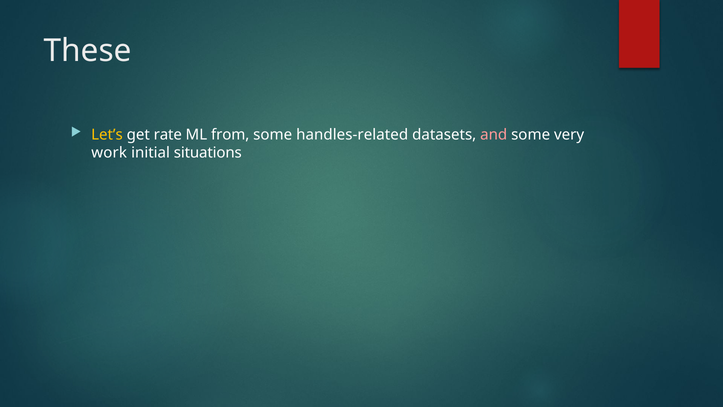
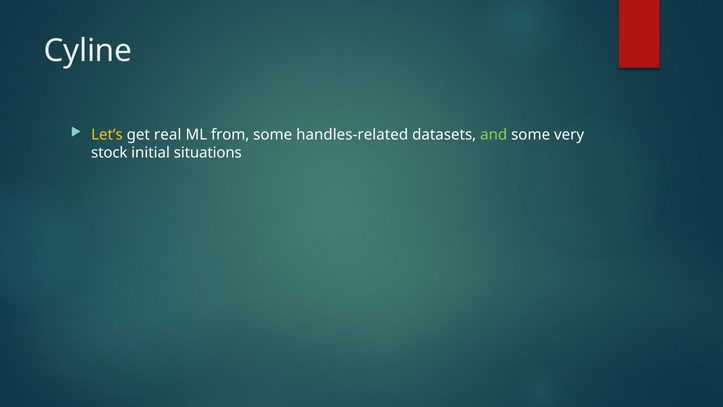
These: These -> Cyline (88, 51)
rate: rate -> real (168, 135)
and colour: pink -> light green (494, 135)
work: work -> stock (109, 153)
